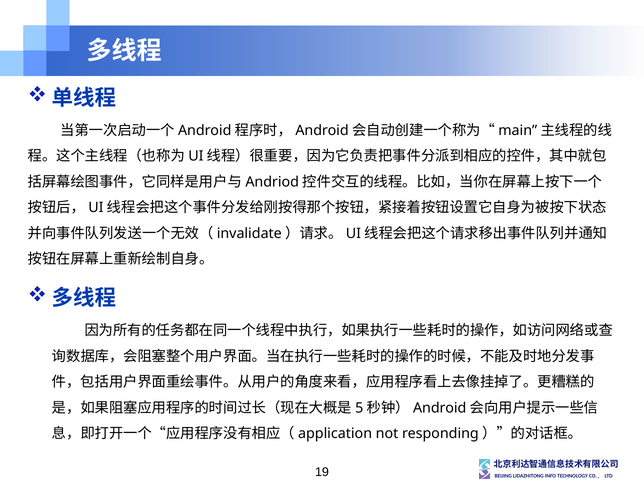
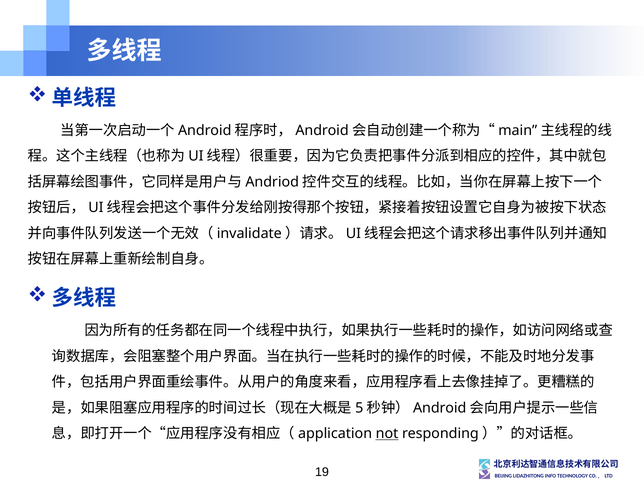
not underline: none -> present (387, 434)
